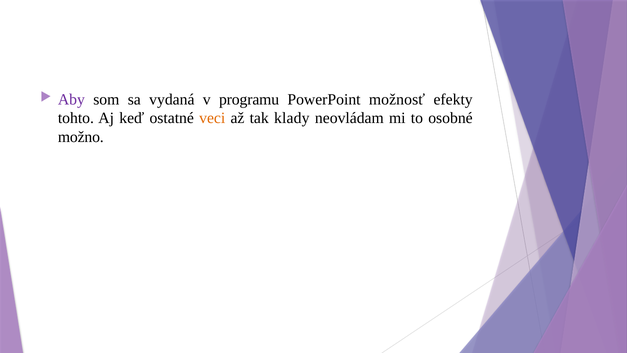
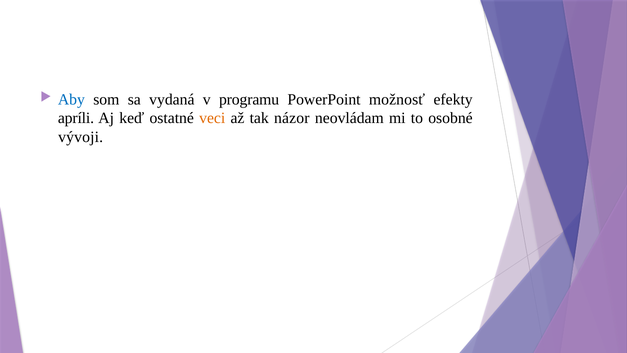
Aby colour: purple -> blue (71, 99)
tohto: tohto -> apríli (76, 118)
klady: klady -> názor (292, 118)
možno: možno -> vývoji (81, 137)
